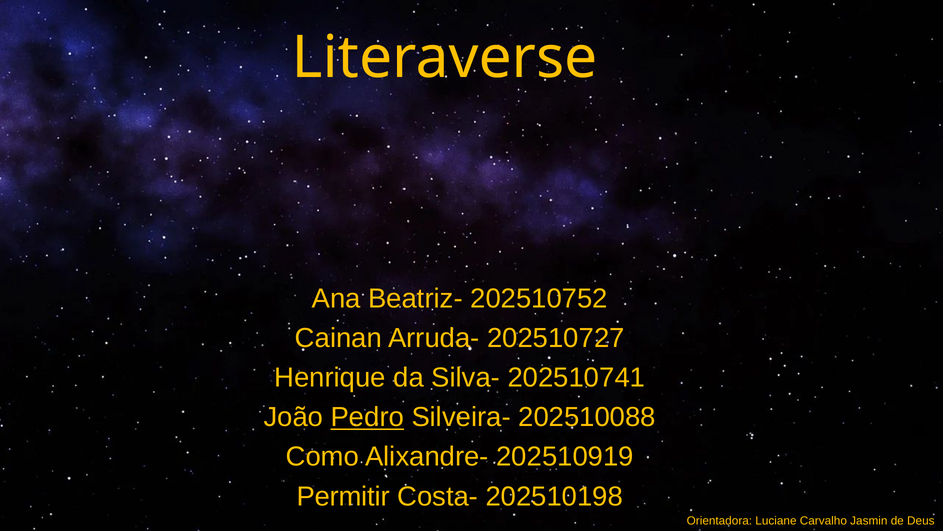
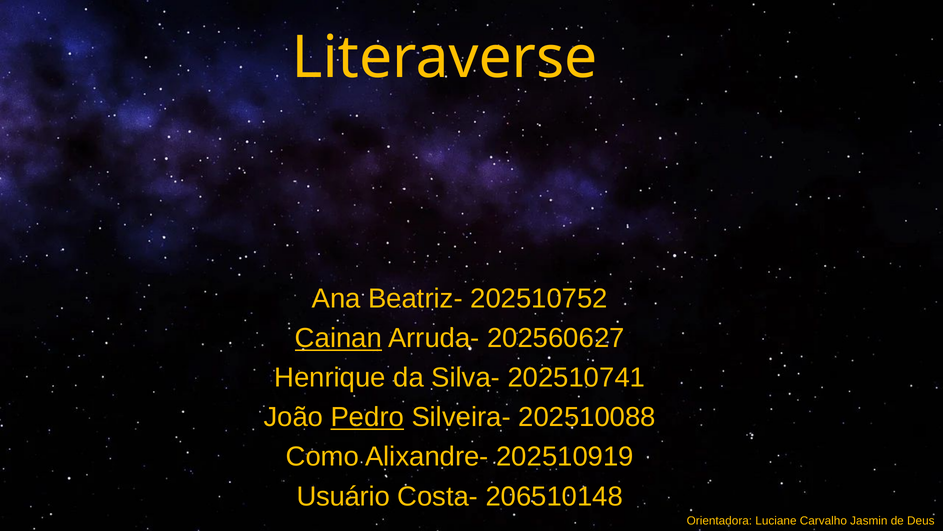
Cainan underline: none -> present (338, 338)
202510727: 202510727 -> 202560627 (556, 338)
Permitir: Permitir -> Usuário (343, 496)
202510198: 202510198 -> 206510148 (554, 496)
